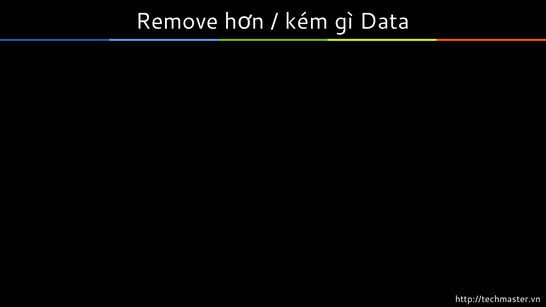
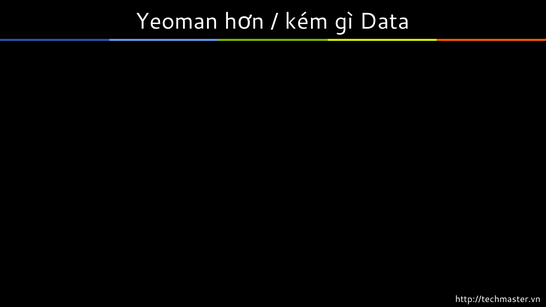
Remove: Remove -> Yeoman (177, 21)
